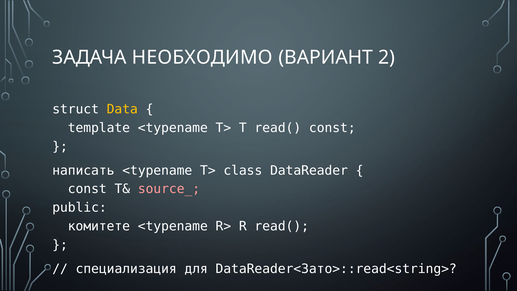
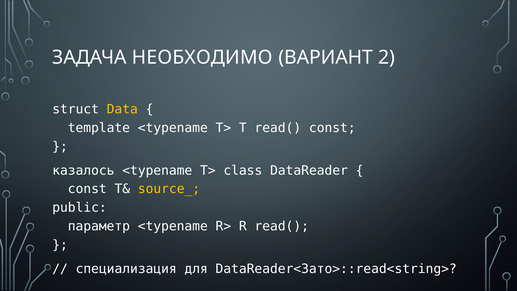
написать: написать -> казалось (83, 170)
source_ colour: pink -> yellow (169, 189)
комитете: комитете -> параметр (99, 226)
